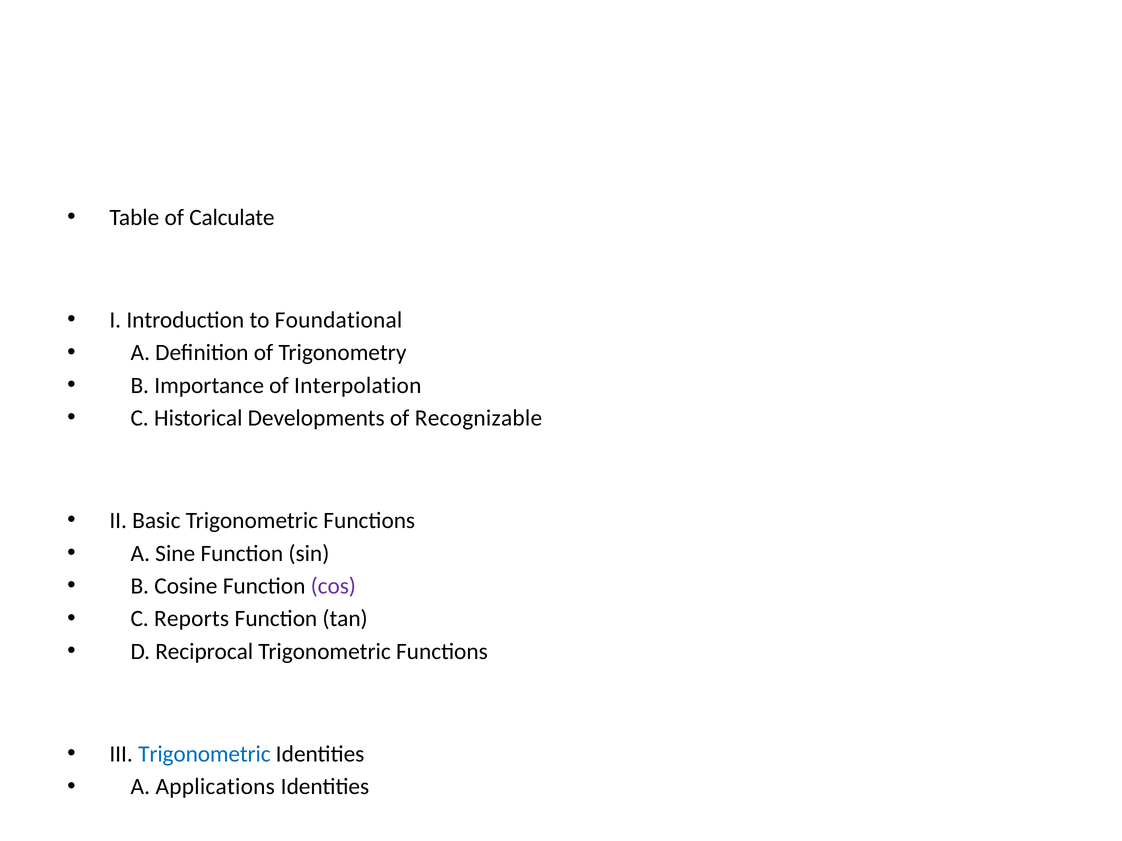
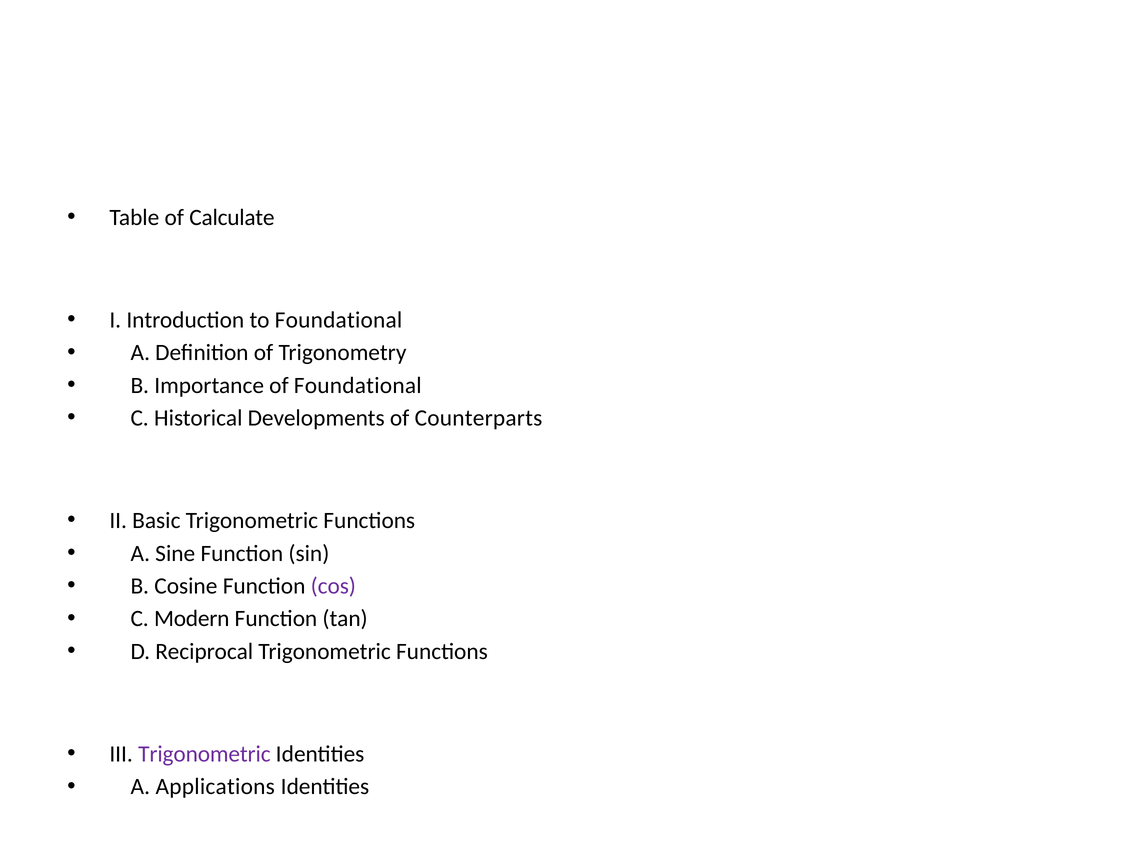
of Interpolation: Interpolation -> Foundational (358, 386)
Recognizable: Recognizable -> Counterparts (479, 418)
Reports: Reports -> Modern (192, 619)
Trigonometric colour: blue -> purple (204, 754)
